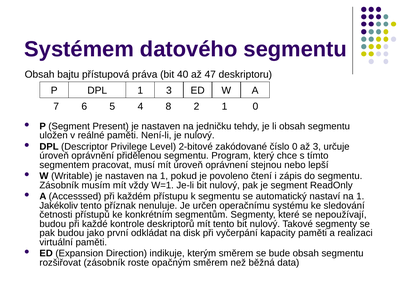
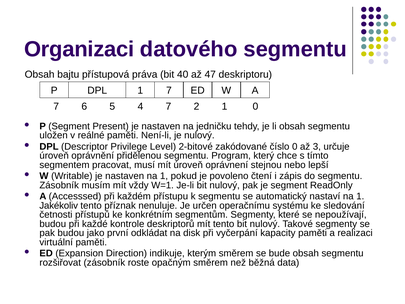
Systémem: Systémem -> Organizaci (79, 49)
1 3: 3 -> 7 (169, 90)
4 8: 8 -> 7 (168, 106)
